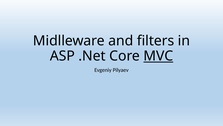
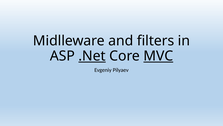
.Net underline: none -> present (92, 56)
